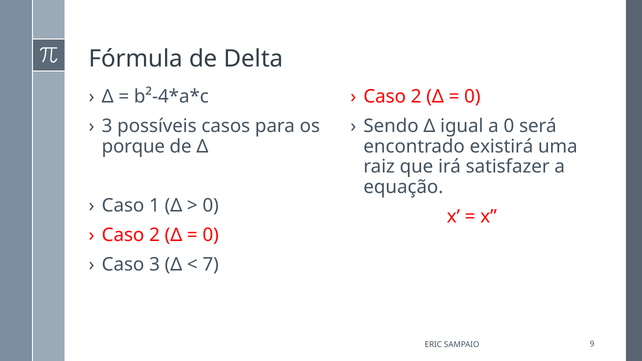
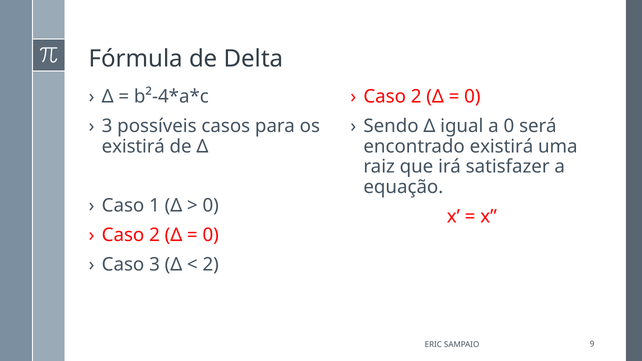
porque: porque -> existirá (133, 147)
7: 7 -> 2 (211, 265)
